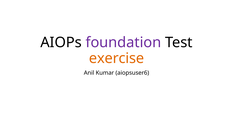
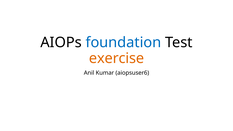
foundation colour: purple -> blue (123, 43)
